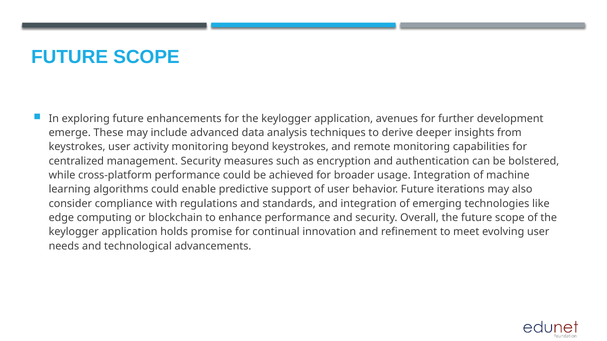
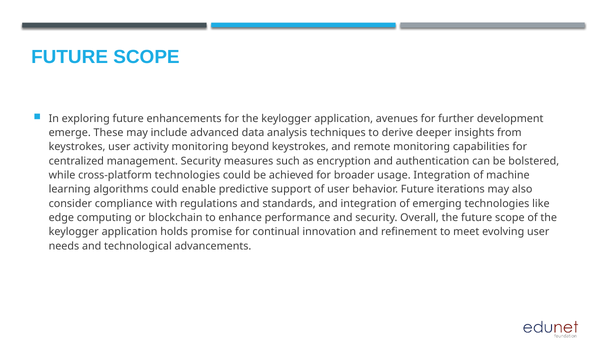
cross-platform performance: performance -> technologies (187, 175)
